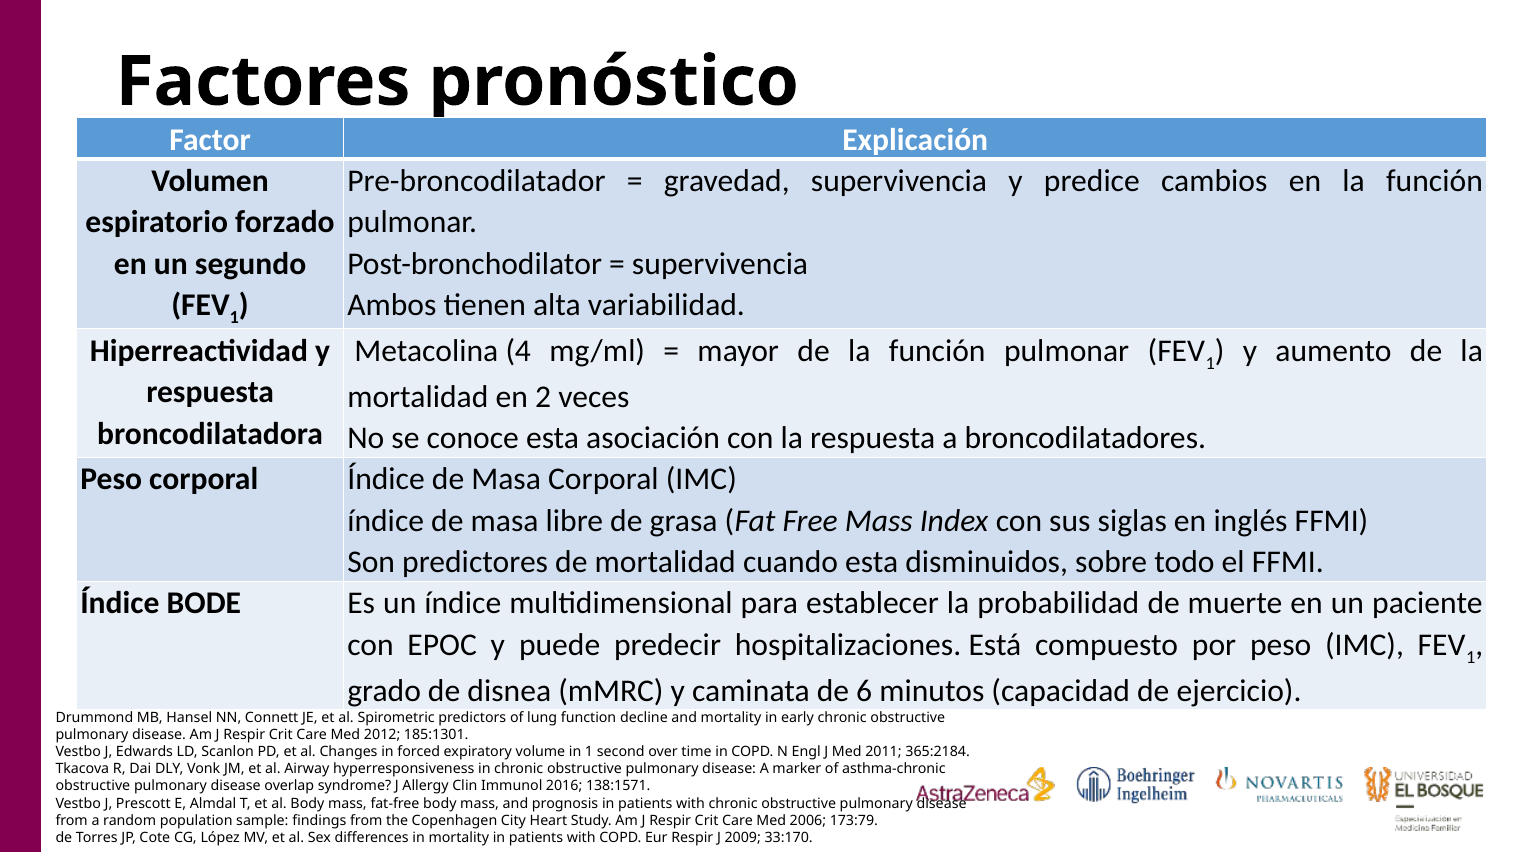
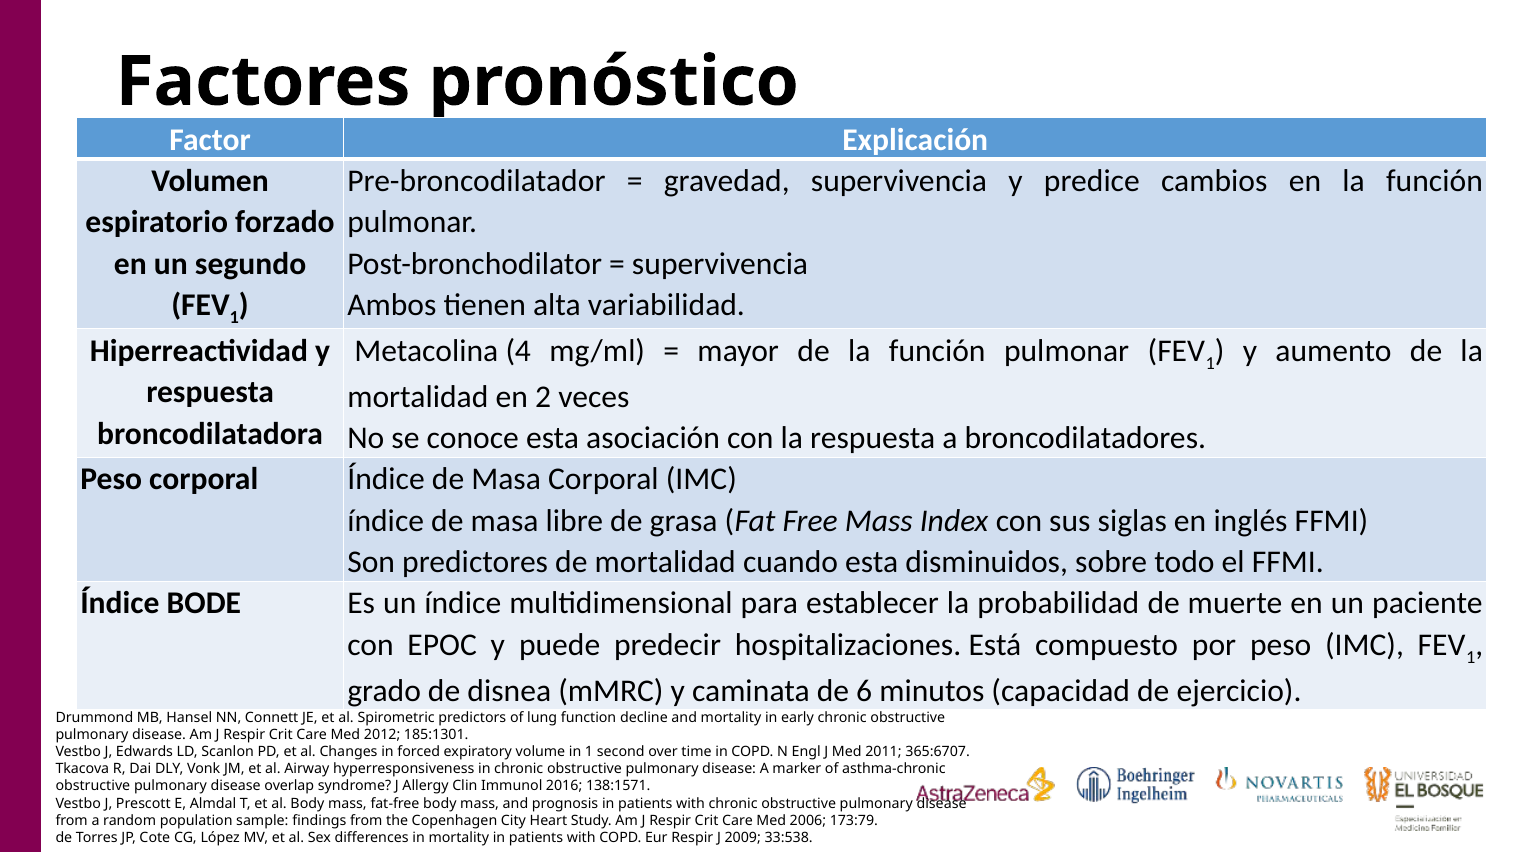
365:2184: 365:2184 -> 365:6707 (938, 752)
33:170: 33:170 -> 33:538 (789, 838)
